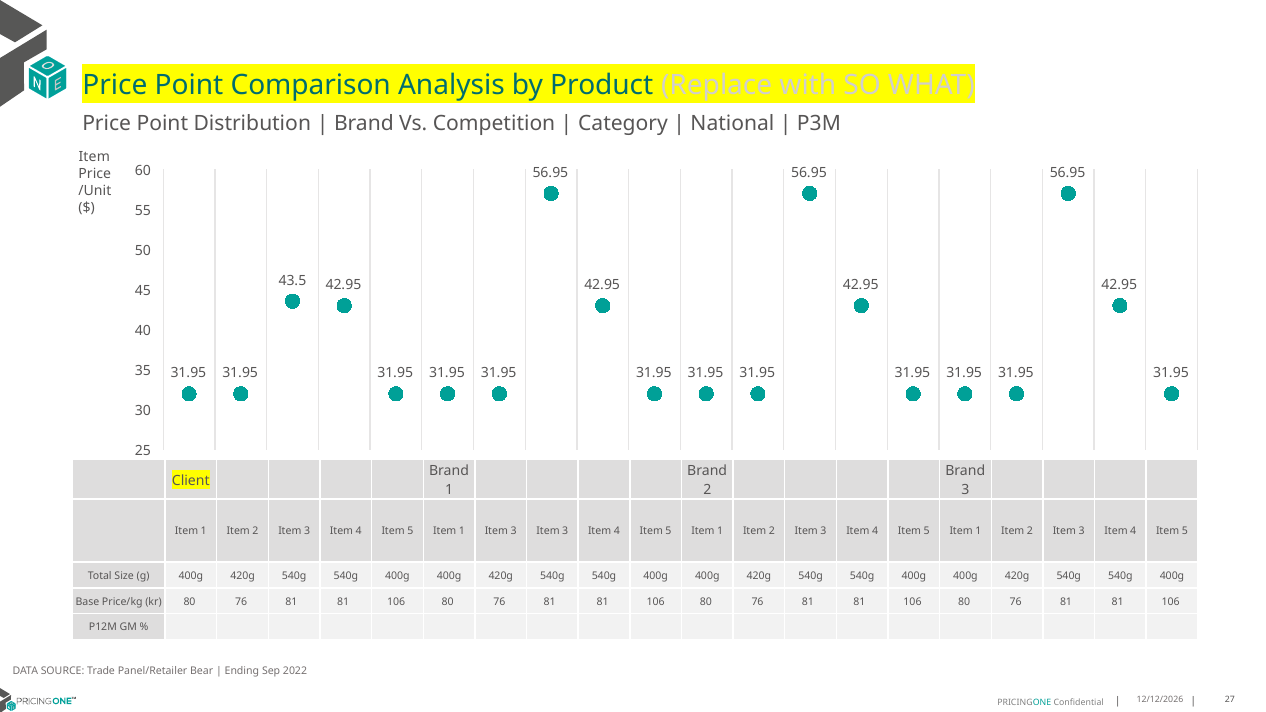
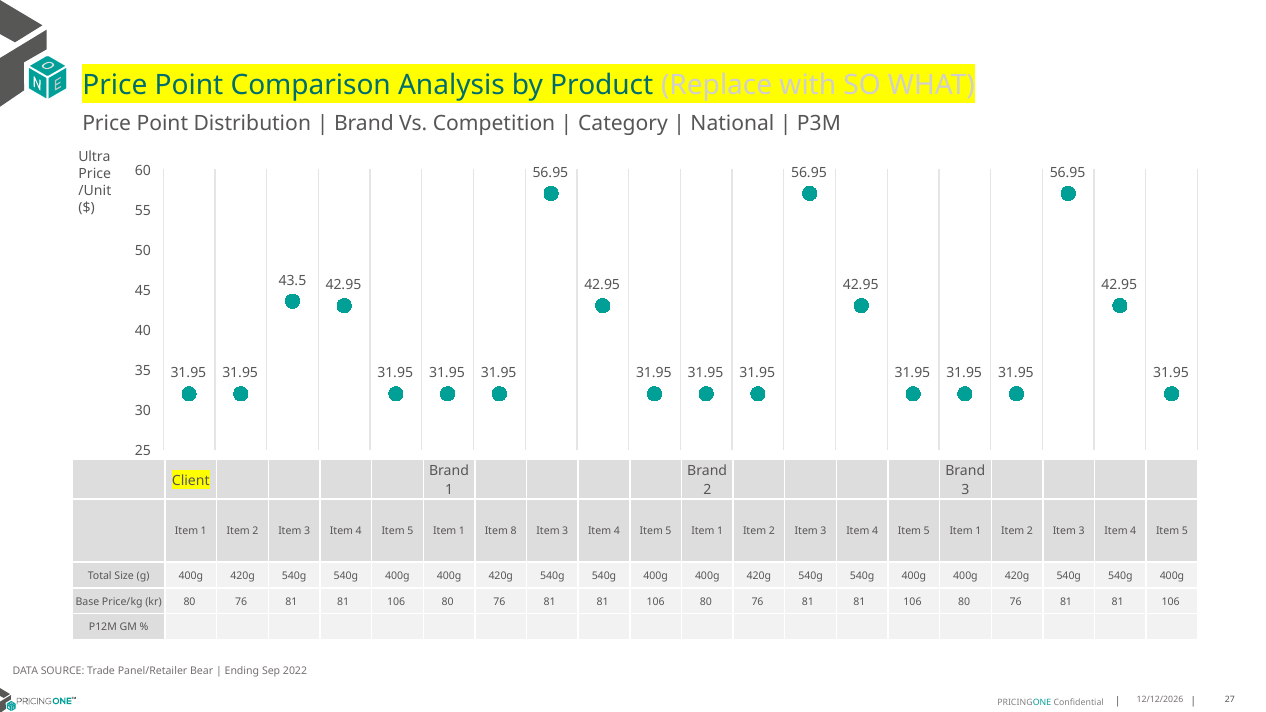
Item: Item -> Ultra (94, 157)
1 Item 3: 3 -> 8 (514, 532)
